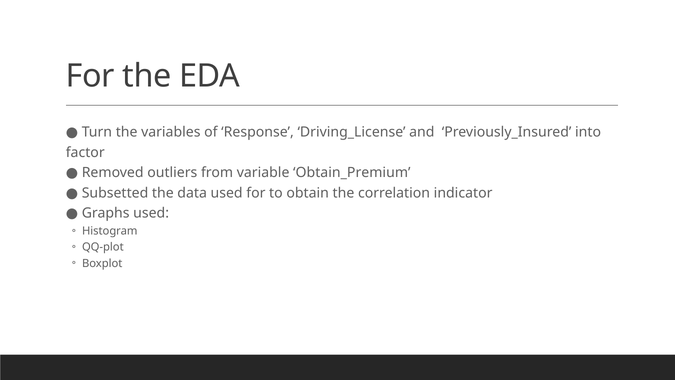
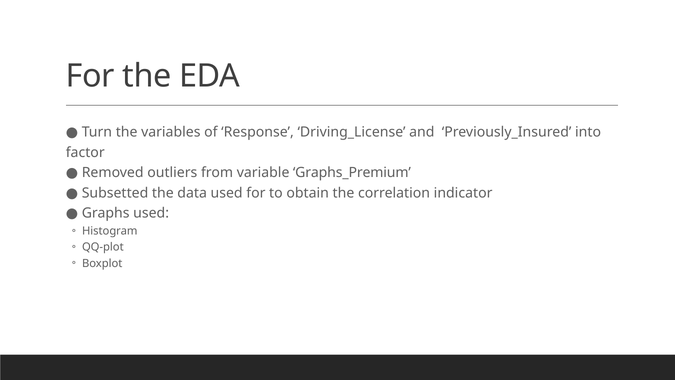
Obtain_Premium: Obtain_Premium -> Graphs_Premium (352, 173)
